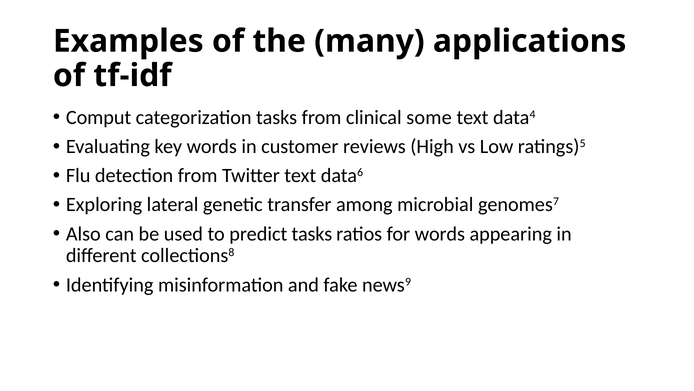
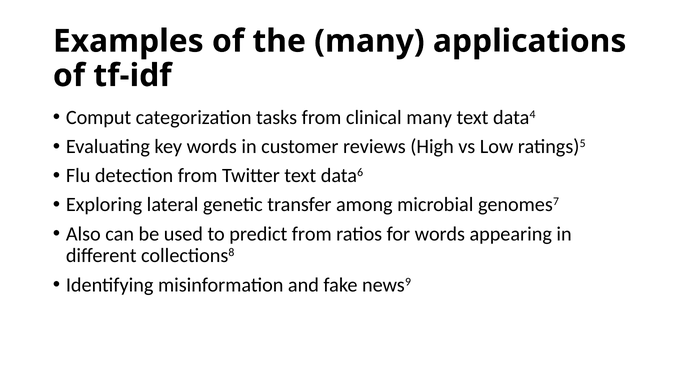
clinical some: some -> many (429, 117)
predict tasks: tasks -> from (312, 234)
